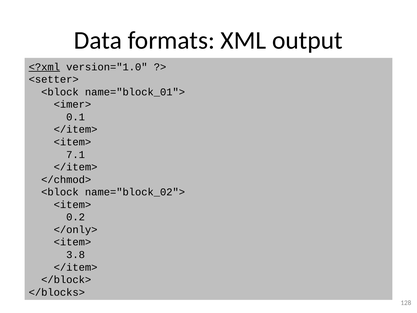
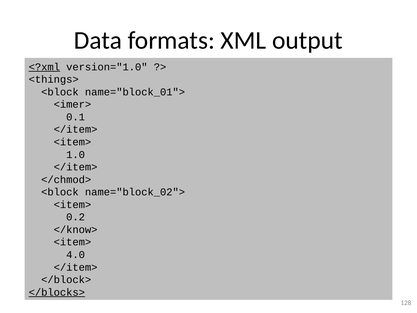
<setter>: <setter> -> <things> (54, 79)
7.1: 7.1 -> 1.0 (76, 154)
</only>: </only> -> </know> (76, 230)
3.8: 3.8 -> 4.0 (76, 255)
</blocks> underline: none -> present (57, 292)
